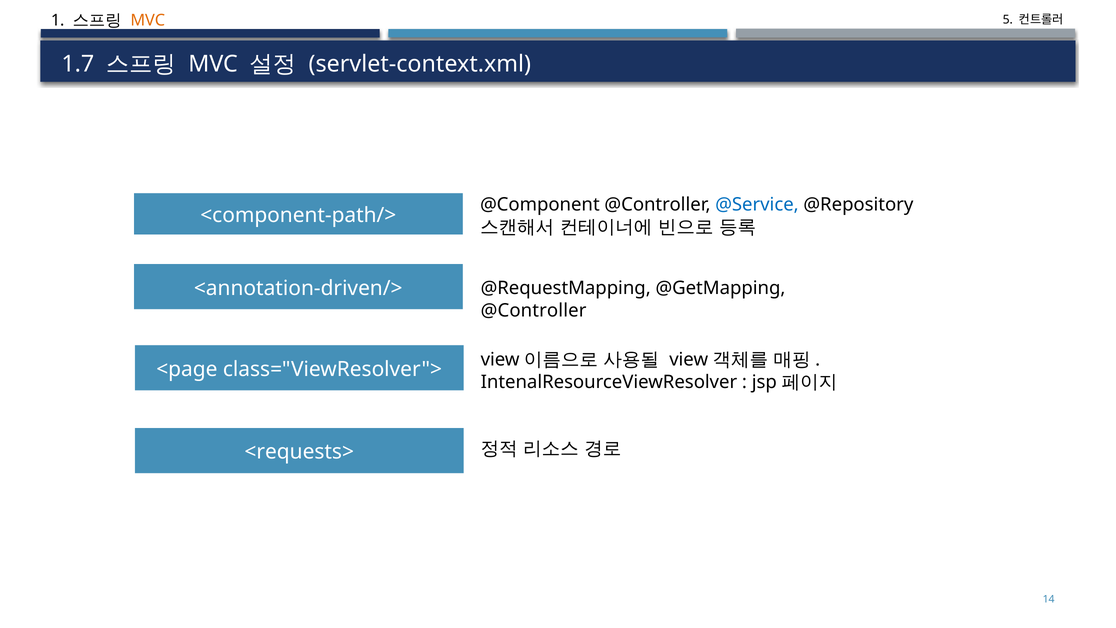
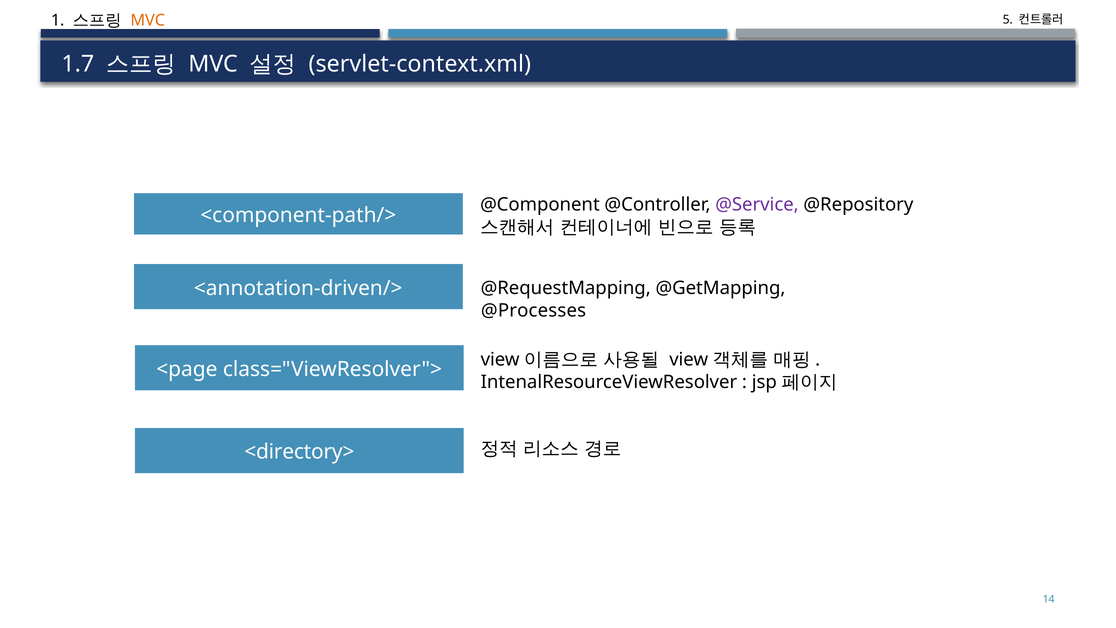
@Service colour: blue -> purple (757, 205)
@Controller: @Controller -> @Processes (534, 310)
<requests>: <requests> -> <directory> (299, 452)
